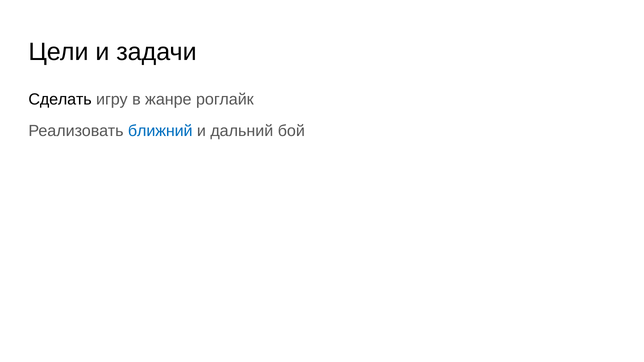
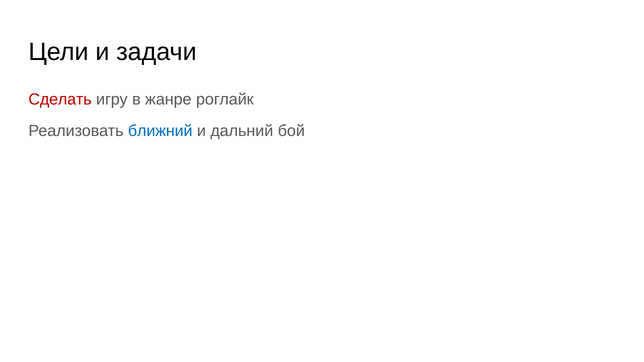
Сделать colour: black -> red (60, 100)
